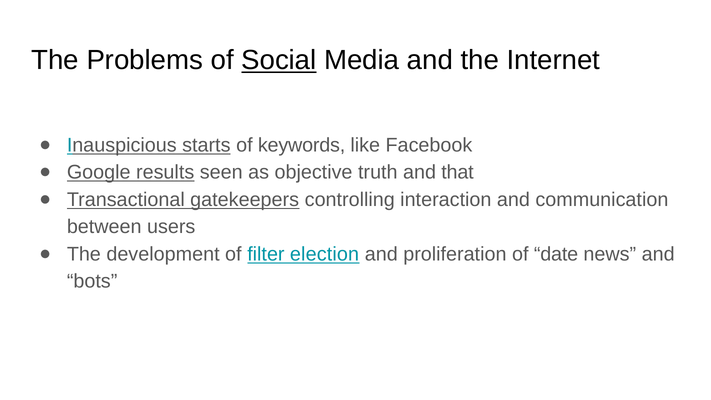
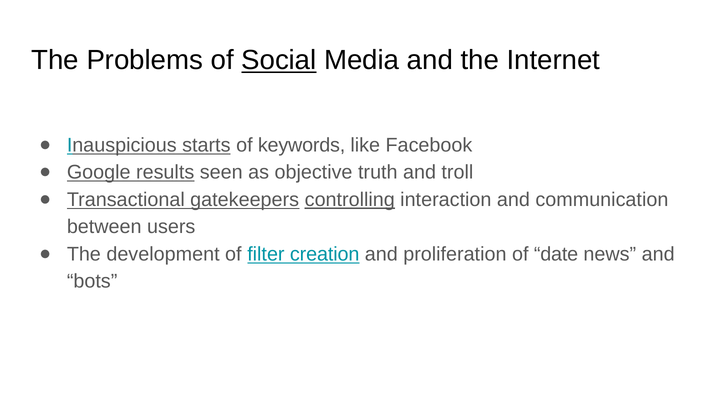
that: that -> troll (457, 172)
controlling underline: none -> present (350, 200)
election: election -> creation (325, 254)
